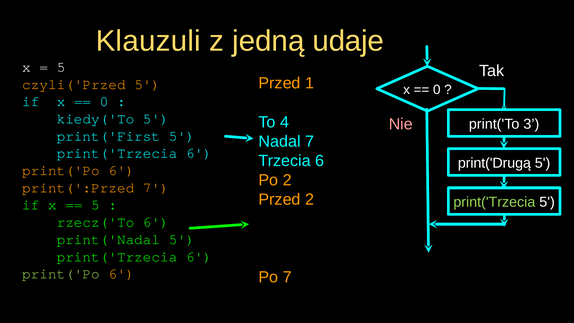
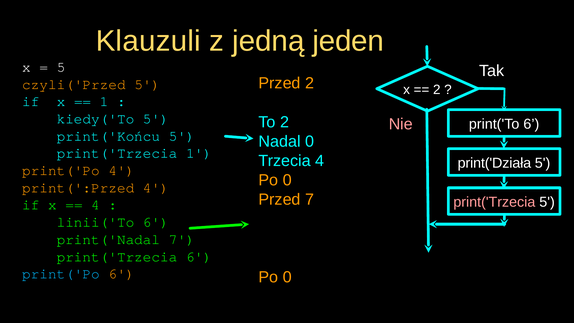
udaje: udaje -> jeden (348, 41)
Przed 1: 1 -> 2 (310, 83)
0: 0 -> 2 (437, 90)
0: 0 -> 1 (104, 101)
To 4: 4 -> 2 (285, 122)
print('To 3: 3 -> 6 (531, 124)
print('First: print('First -> print('Końcu (108, 136)
Nadal 7: 7 -> 0 (310, 141)
6: 6 -> 1 (199, 153)
Trzecia 6: 6 -> 4 (320, 161)
print('Drugą: print('Drugą -> print('Działa (494, 163)
6: 6 -> 4 (121, 170)
2: 2 -> 0 (287, 180)
print(':Przed 7: 7 -> 4 (156, 188)
Przed 2: 2 -> 7 (310, 199)
print('Trzecia colour: light green -> pink (494, 202)
5: 5 -> 4 (96, 205)
rzecz('To: rzecz('To -> linii('To (96, 222)
print('Nadal 5: 5 -> 7 (182, 239)
print('Po colour: light green -> light blue (61, 274)
7: 7 -> 0 (287, 277)
